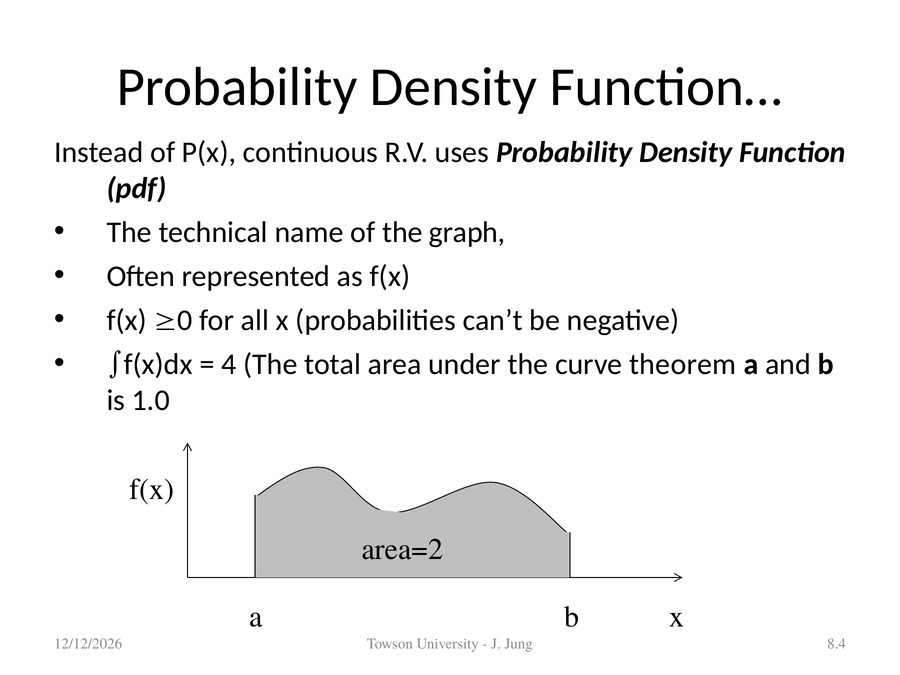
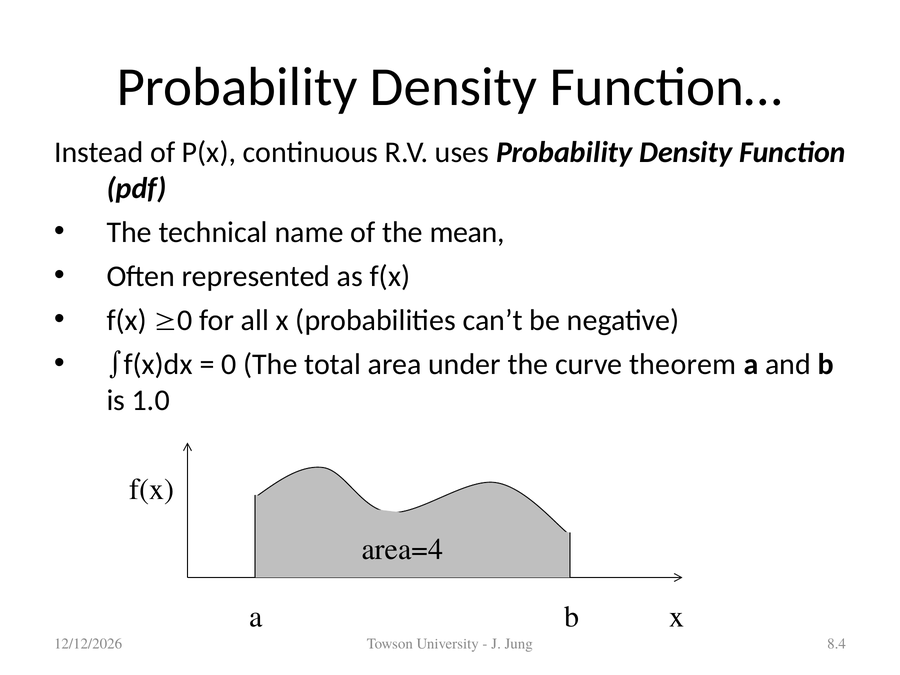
graph: graph -> mean (467, 232)
4: 4 -> 0 (229, 364)
area=2: area=2 -> area=4 (402, 550)
